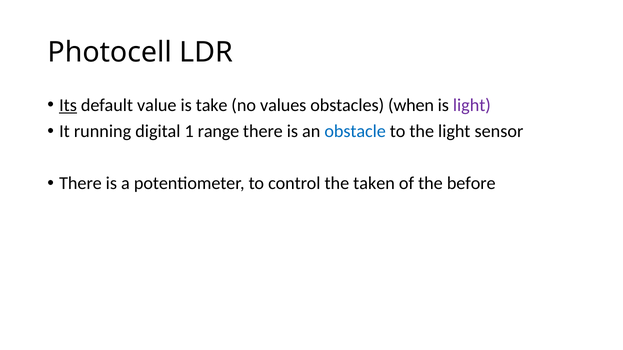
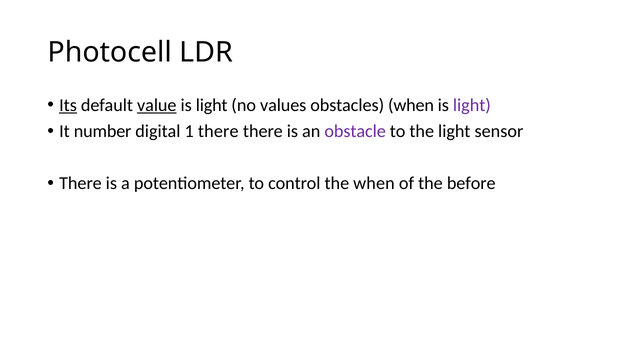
value underline: none -> present (157, 105)
take: take -> light (212, 105)
running: running -> number (103, 131)
1 range: range -> there (218, 131)
obstacle colour: blue -> purple (355, 131)
the taken: taken -> when (374, 184)
